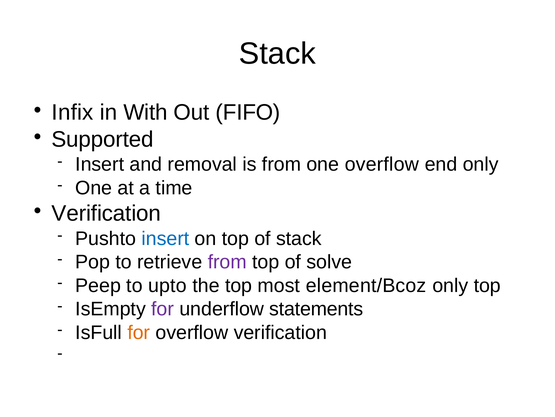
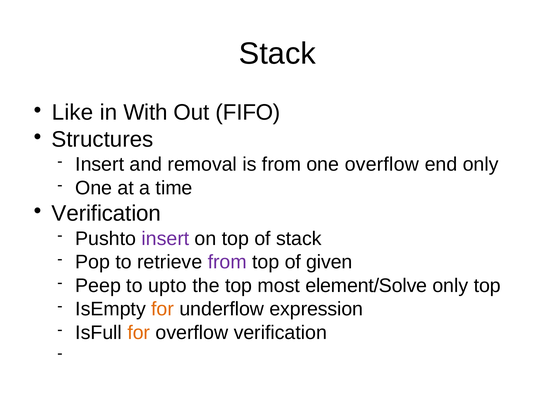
Infix: Infix -> Like (73, 112)
Supported: Supported -> Structures (103, 139)
insert colour: blue -> purple (165, 238)
solve: solve -> given (329, 262)
element/Bcoz: element/Bcoz -> element/Solve (366, 285)
for colour: purple -> orange (163, 309)
statements: statements -> expression (316, 309)
